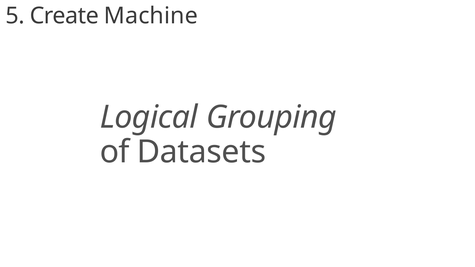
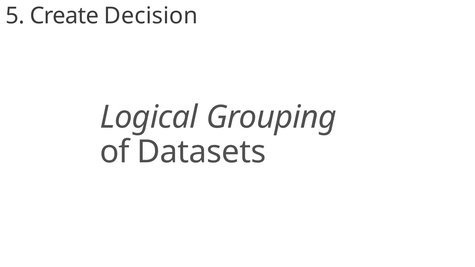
Machine: Machine -> Decision (151, 16)
